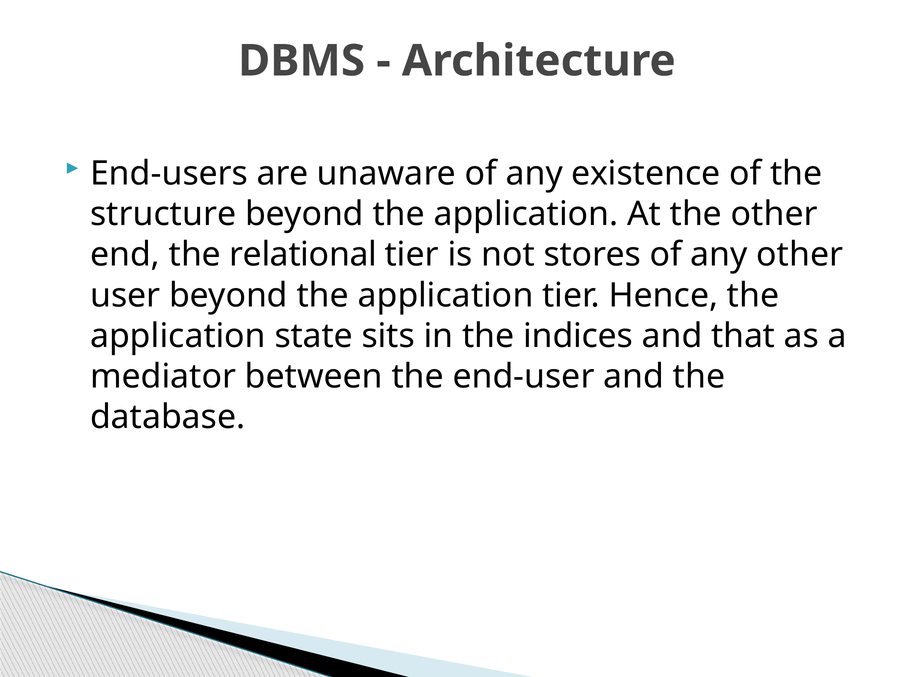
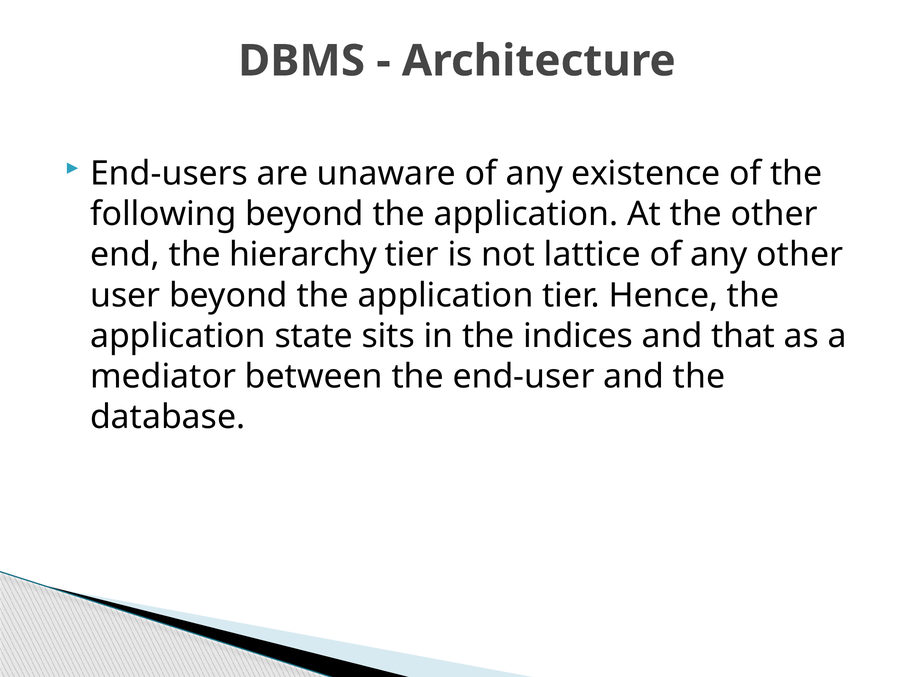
structure: structure -> following (163, 214)
relational: relational -> hierarchy (303, 255)
stores: stores -> lattice (592, 255)
